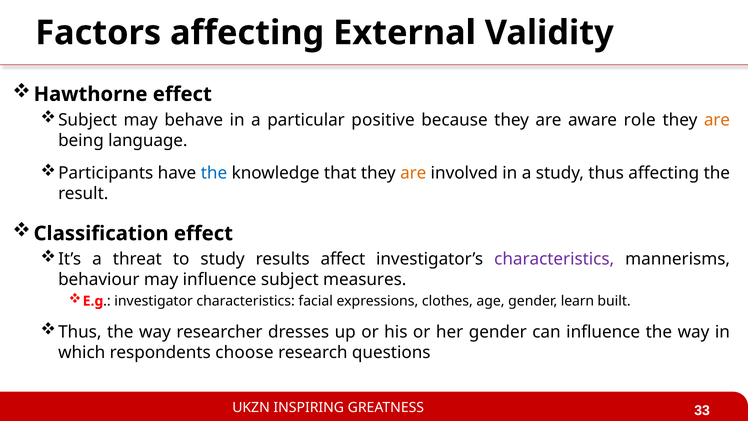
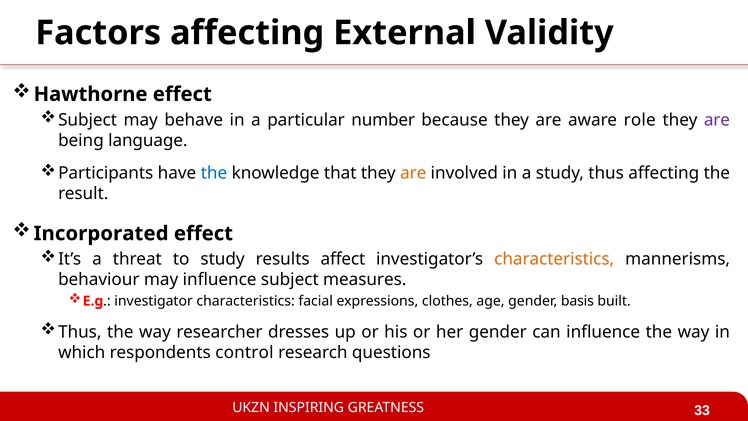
positive: positive -> number (383, 120)
are colour: orange -> purple (717, 120)
Classification: Classification -> Incorporated (101, 233)
characteristics colour: purple -> orange (554, 259)
learn: learn -> basis (577, 301)
choose: choose -> control (244, 352)
